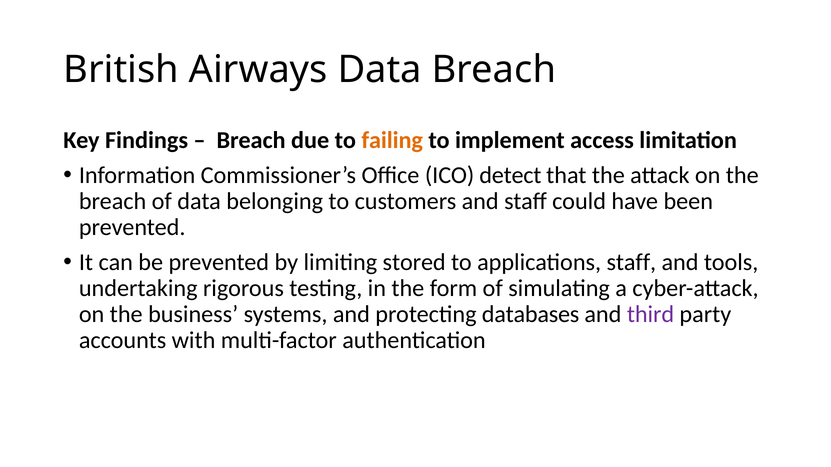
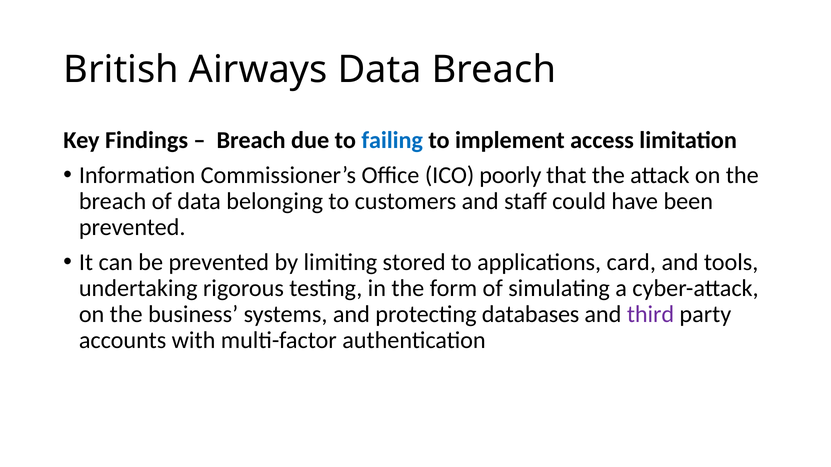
failing colour: orange -> blue (392, 140)
detect: detect -> poorly (510, 175)
applications staff: staff -> card (631, 262)
